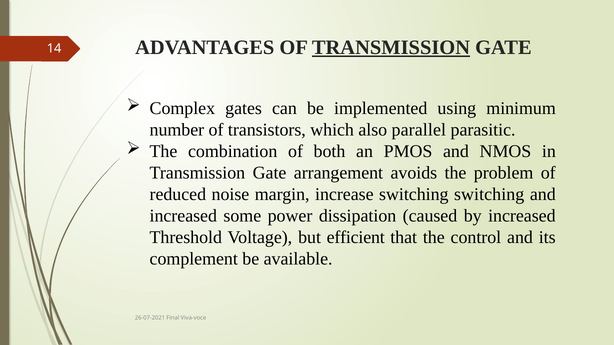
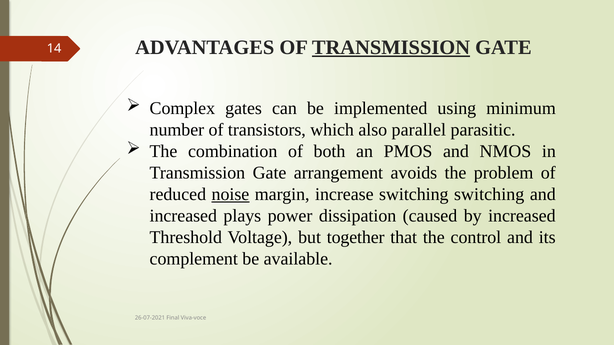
noise underline: none -> present (230, 194)
some: some -> plays (242, 216)
efficient: efficient -> together (356, 237)
